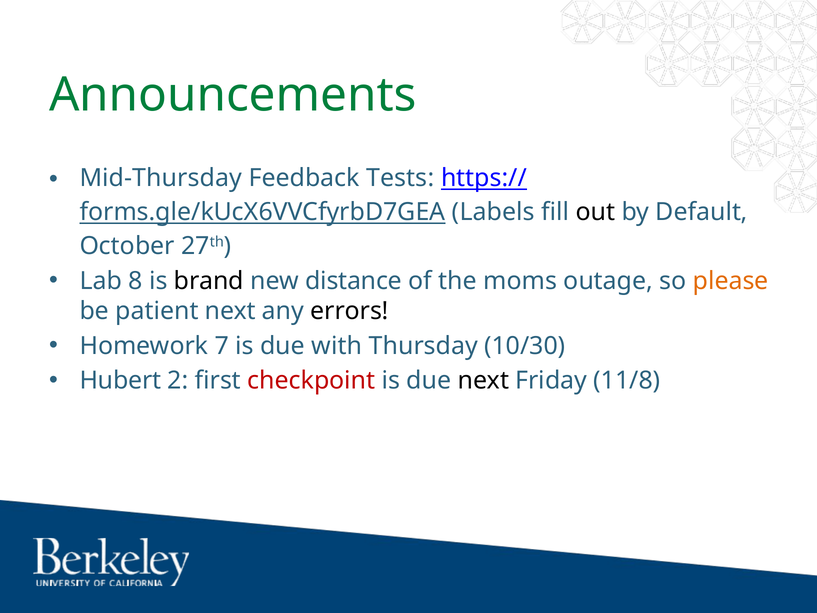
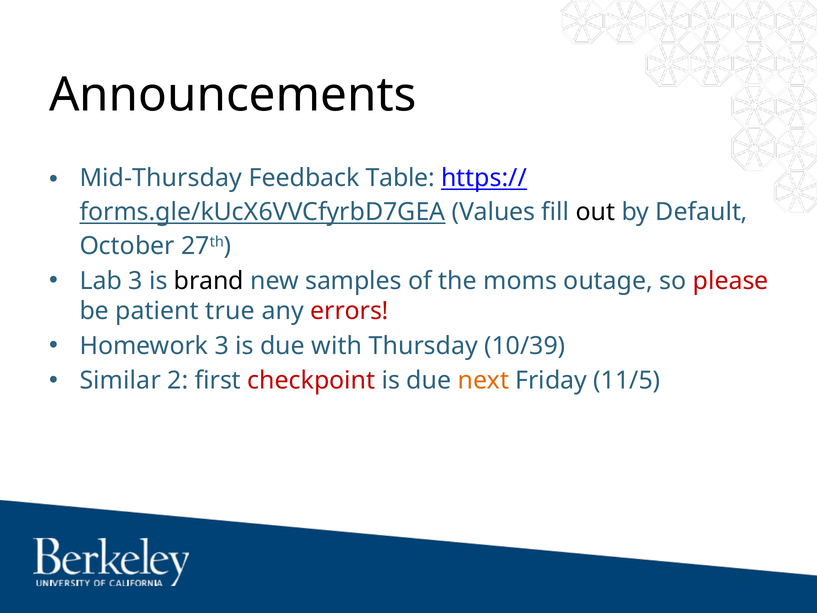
Announcements colour: green -> black (233, 95)
Tests: Tests -> Table (400, 178)
Labels: Labels -> Values (494, 212)
Lab 8: 8 -> 3 (136, 281)
distance: distance -> samples (353, 281)
please colour: orange -> red (731, 281)
patient next: next -> true (230, 311)
errors colour: black -> red (350, 311)
Homework 7: 7 -> 3 (222, 346)
10/30: 10/30 -> 10/39 (525, 346)
Hubert: Hubert -> Similar (120, 381)
next colour: black -> orange (483, 381)
11/8: 11/8 -> 11/5 (627, 381)
